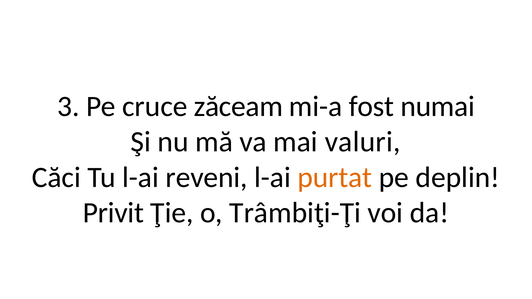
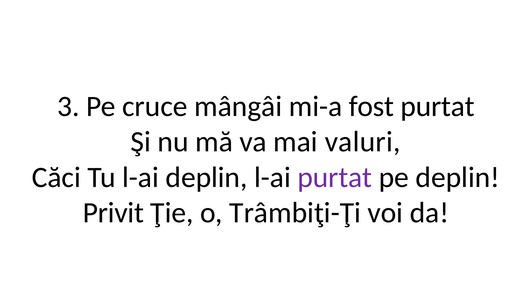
zăceam: zăceam -> mângâi (238, 106)
fost numai: numai -> purtat (438, 106)
l-ai reveni: reveni -> deplin (207, 177)
purtat colour: orange -> purple (335, 177)
